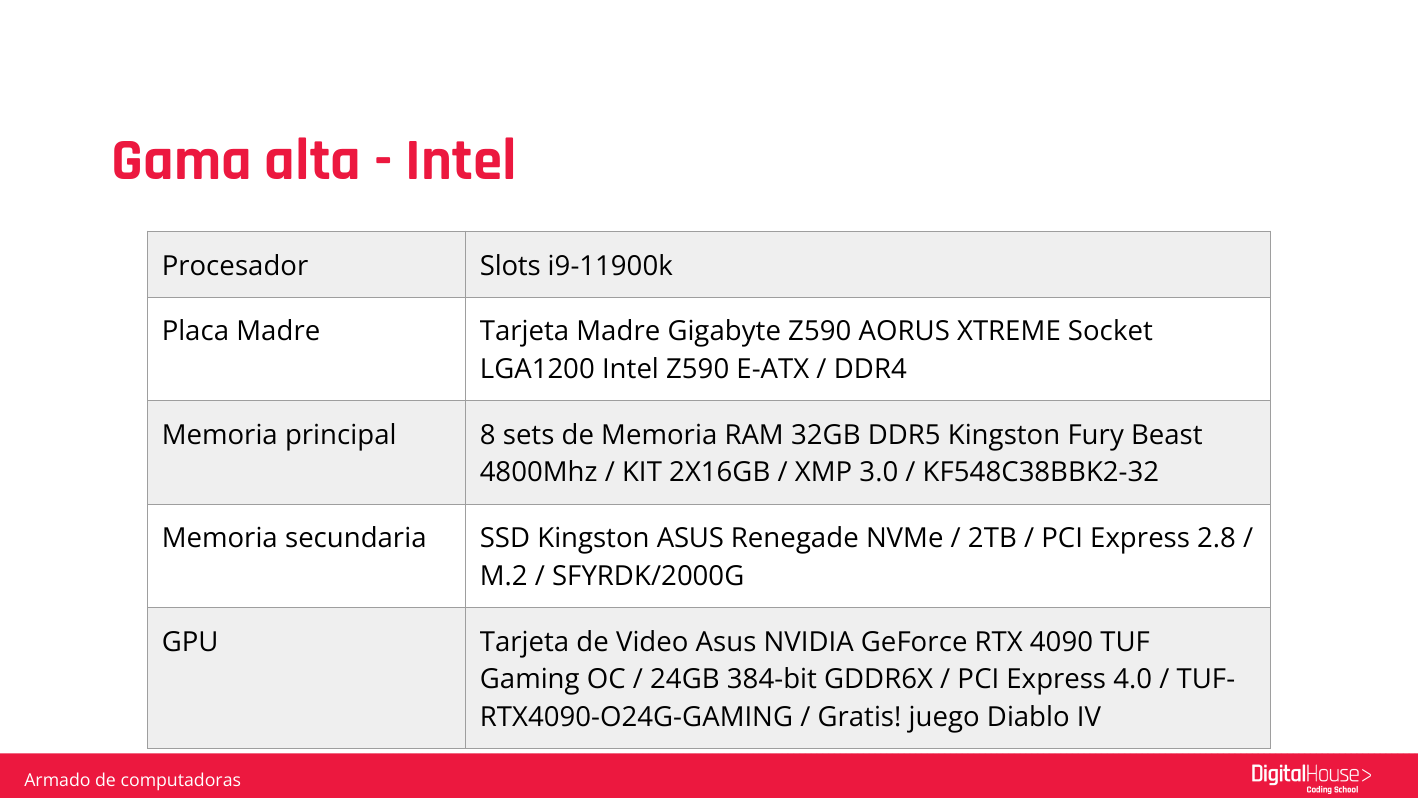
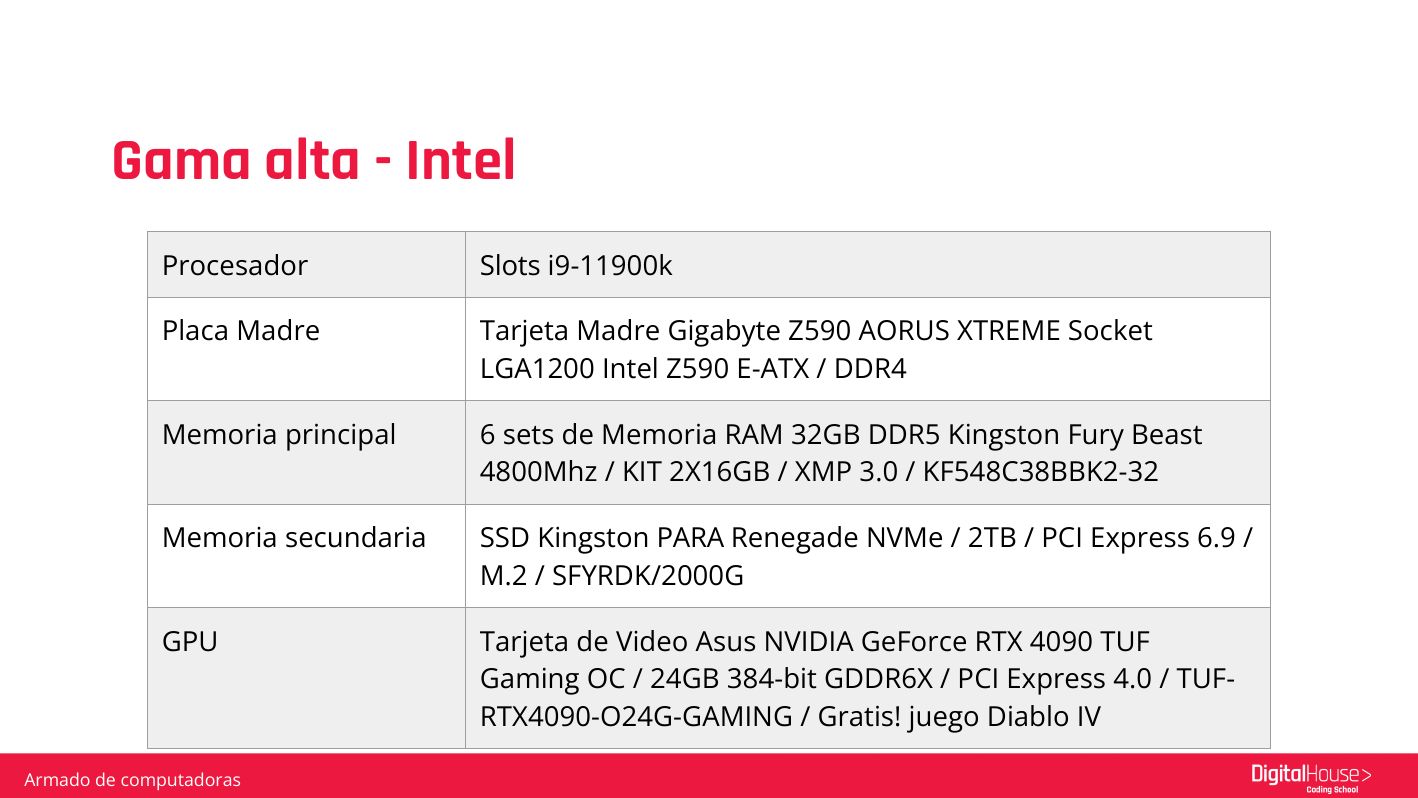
8: 8 -> 6 (488, 435)
Kingston ASUS: ASUS -> PARA (690, 539)
2.8: 2.8 -> 6.9 (1217, 539)
